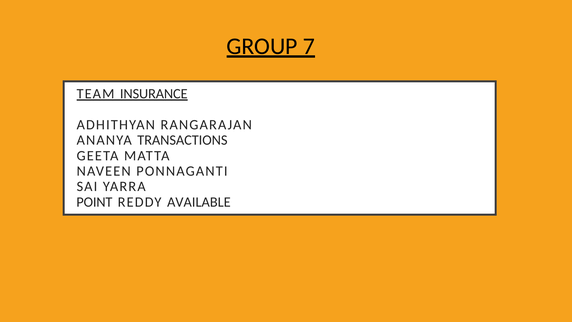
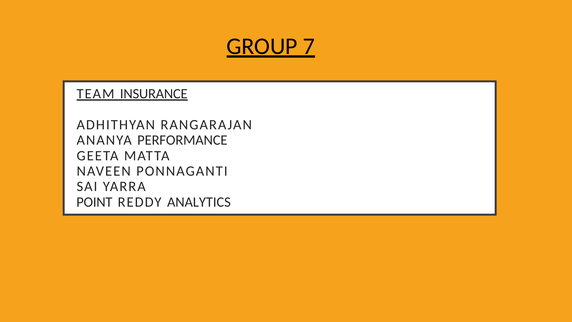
TRANSACTIONS: TRANSACTIONS -> PERFORMANCE (182, 140)
AVAILABLE: AVAILABLE -> ANALYTICS (199, 202)
